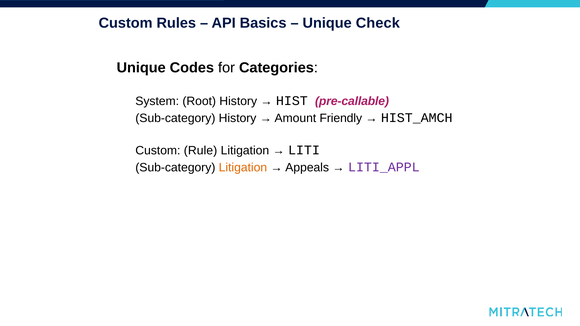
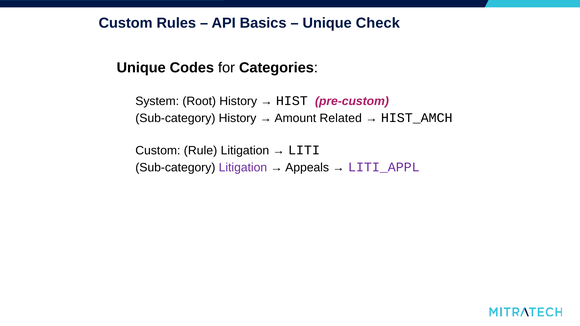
pre-callable: pre-callable -> pre-custom (352, 101)
Friendly: Friendly -> Related (341, 118)
Litigation colour: orange -> purple (243, 168)
